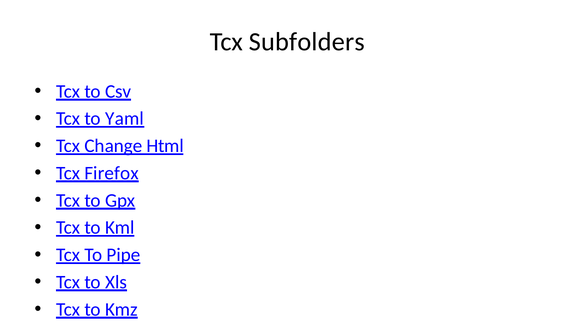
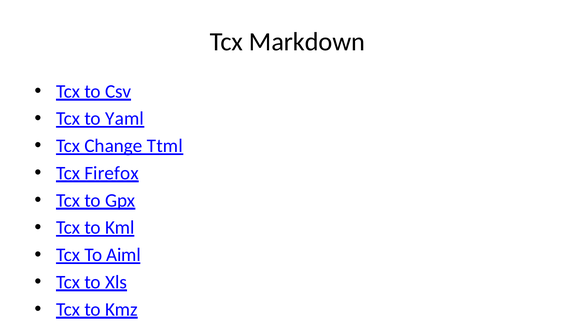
Subfolders: Subfolders -> Markdown (307, 42)
Html: Html -> Ttml (165, 146)
Pipe: Pipe -> Aiml (123, 254)
